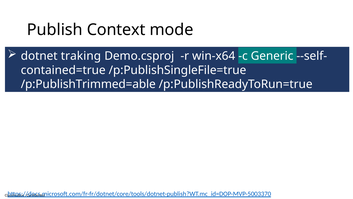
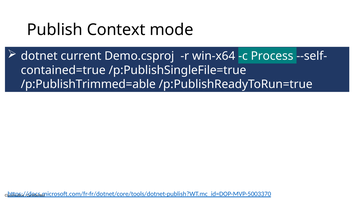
traking: traking -> current (81, 56)
Generic: Generic -> Process (272, 56)
